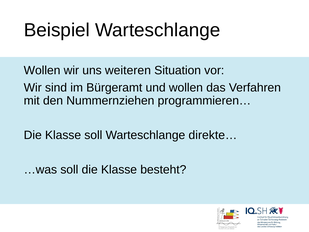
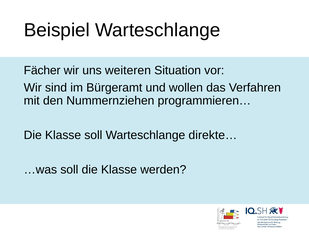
Wollen: Wollen -> Fächer (42, 70)
besteht: besteht -> werden (163, 169)
